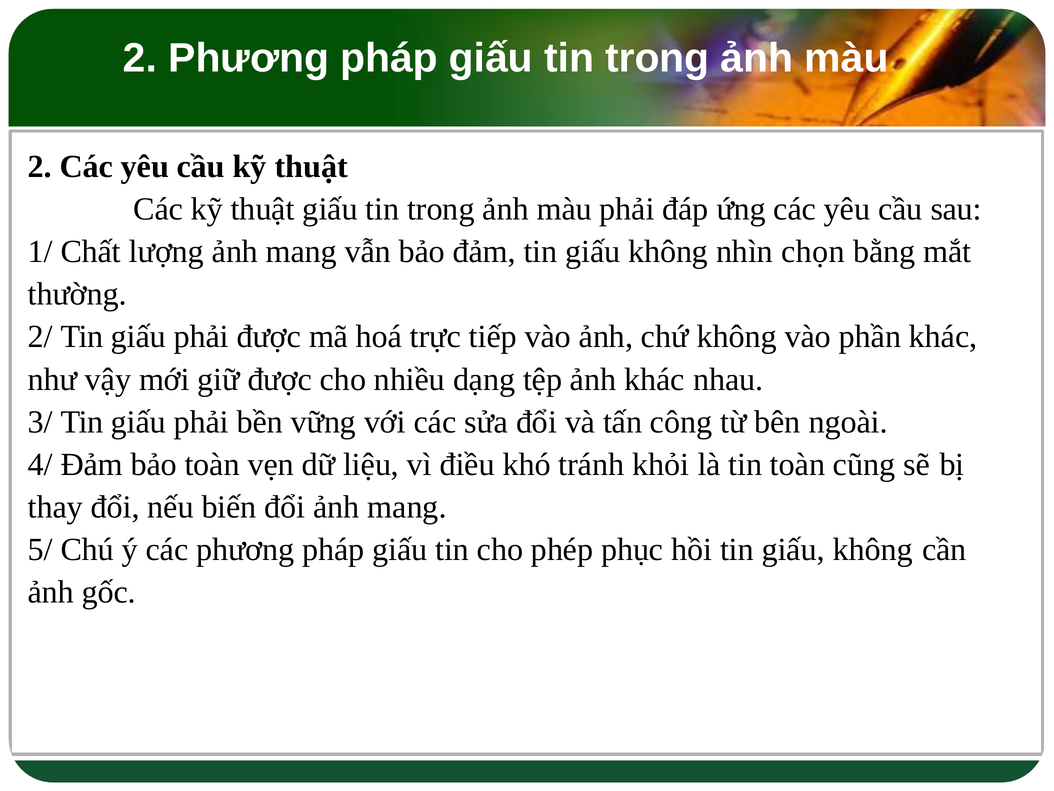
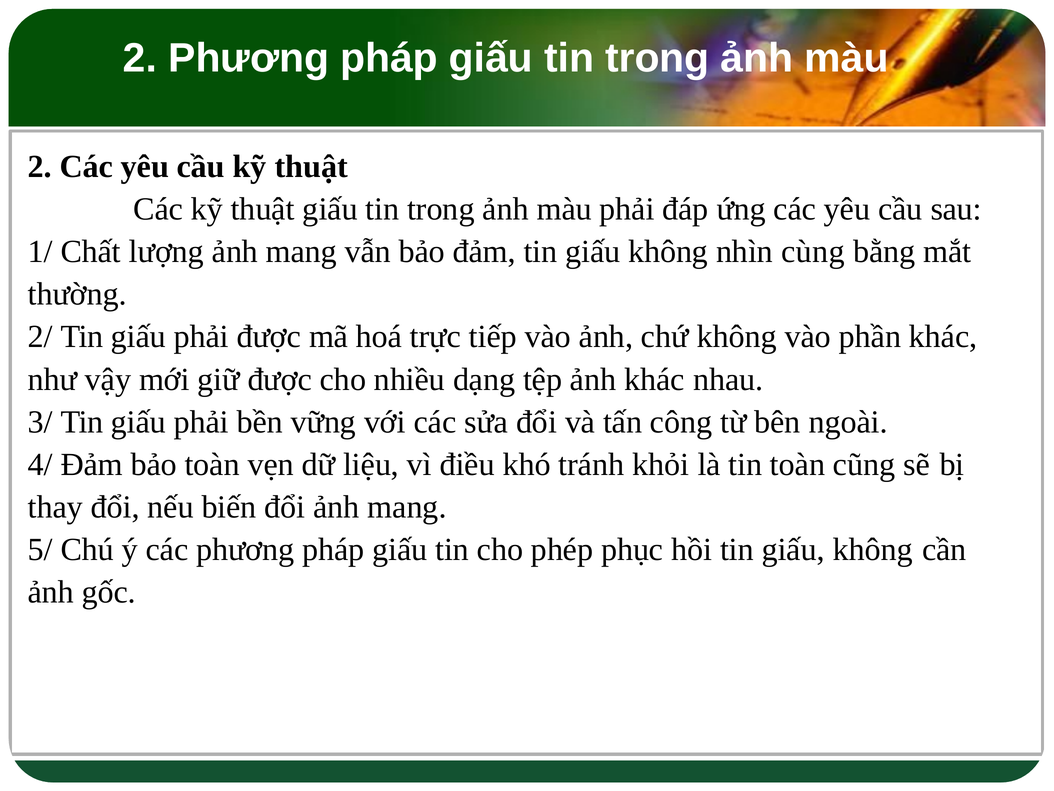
chọn: chọn -> cùng (813, 252)
